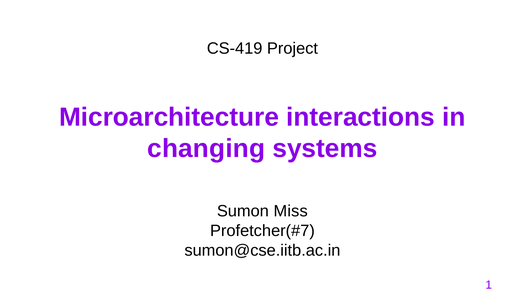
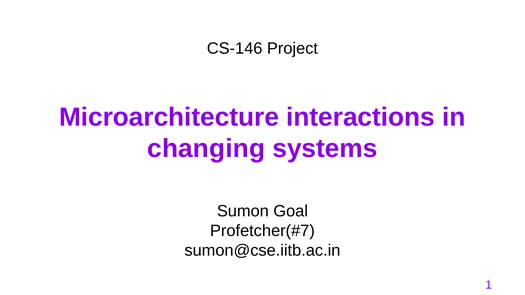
CS-419: CS-419 -> CS-146 (235, 48)
Miss: Miss -> Goal (291, 211)
